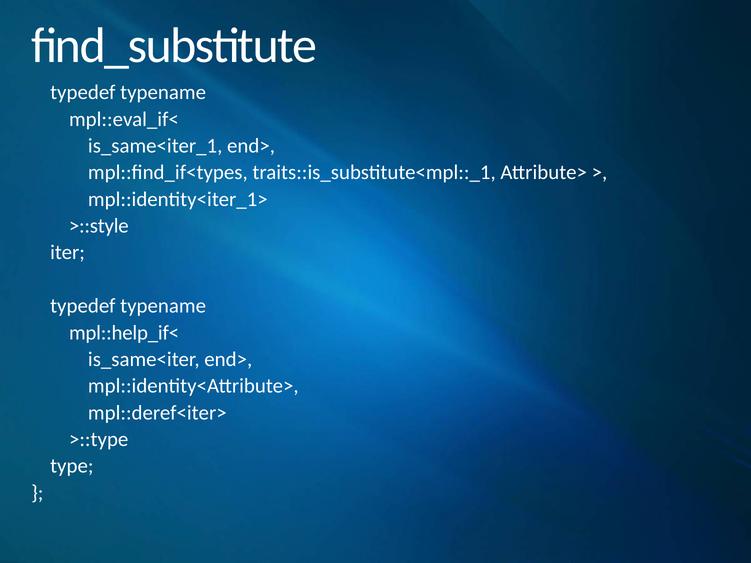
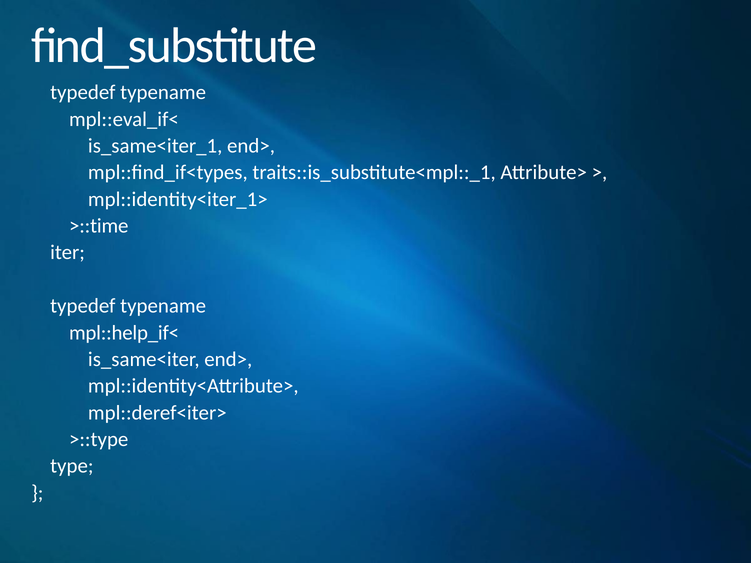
>::style: >::style -> >::time (99, 226)
